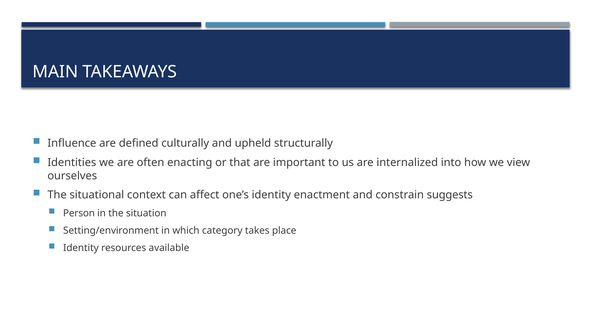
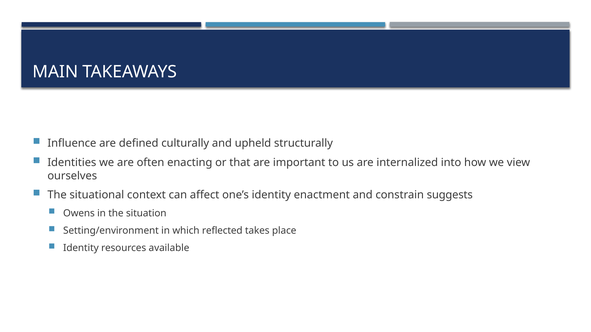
Person: Person -> Owens (79, 213)
category: category -> reflected (222, 231)
